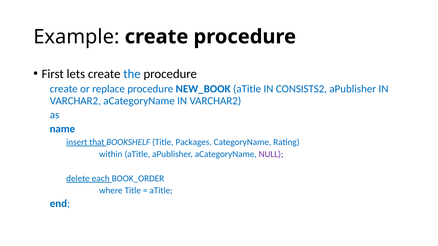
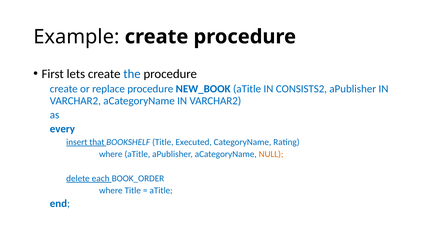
name: name -> every (62, 129)
Packages: Packages -> Executed (194, 142)
within: within -> where (111, 154)
NULL colour: purple -> orange (271, 154)
